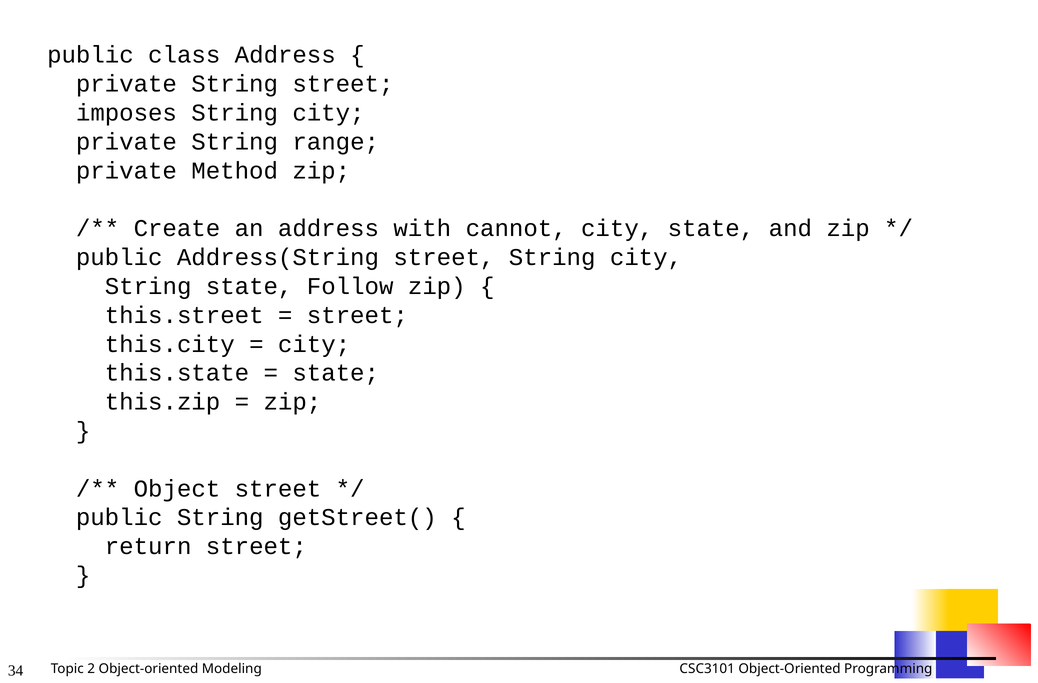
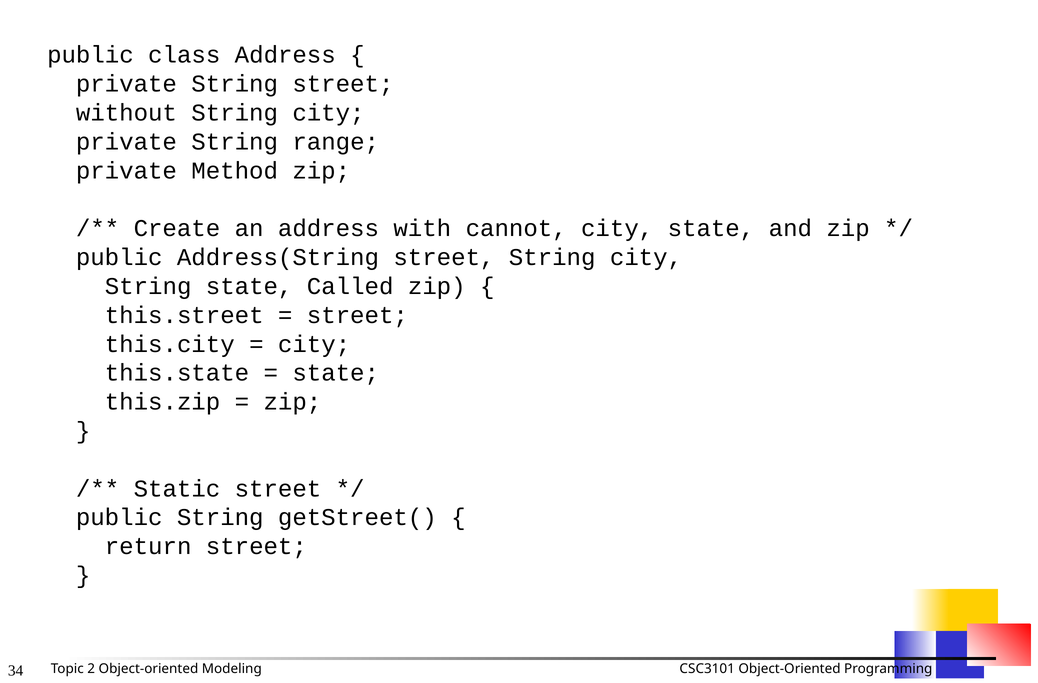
imposes: imposes -> without (126, 113)
Follow: Follow -> Called (350, 286)
Object: Object -> Static (177, 489)
